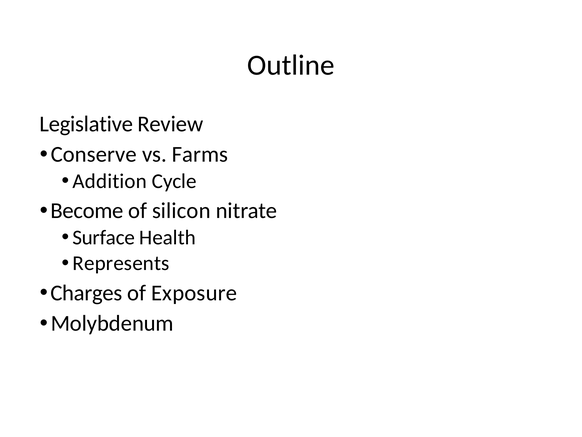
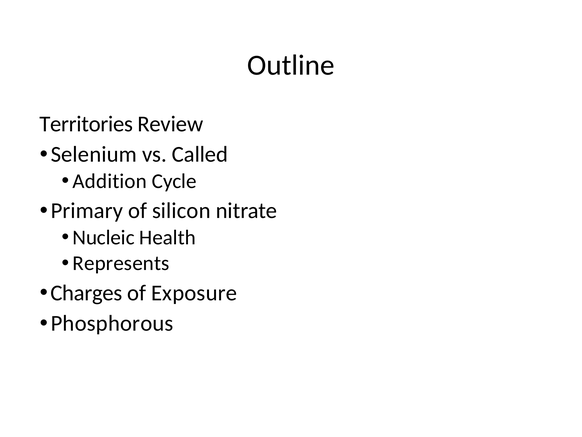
Legislative: Legislative -> Territories (86, 124)
Conserve: Conserve -> Selenium (94, 154)
Farms: Farms -> Called (200, 154)
Become: Become -> Primary (87, 211)
Surface: Surface -> Nucleic (104, 237)
Molybdenum: Molybdenum -> Phosphorous (112, 323)
